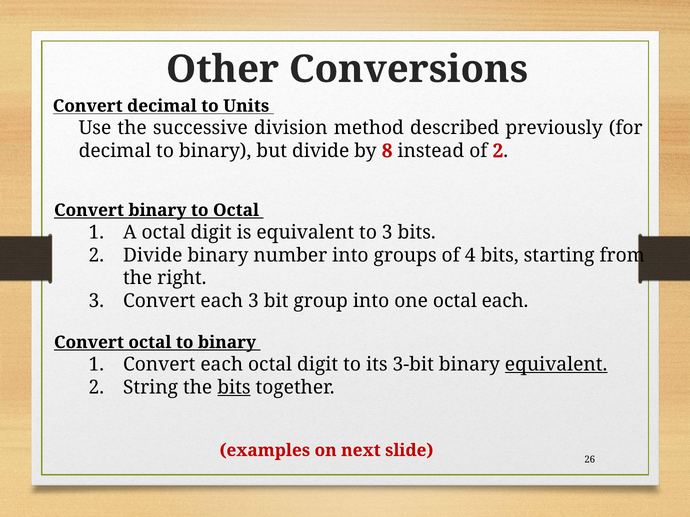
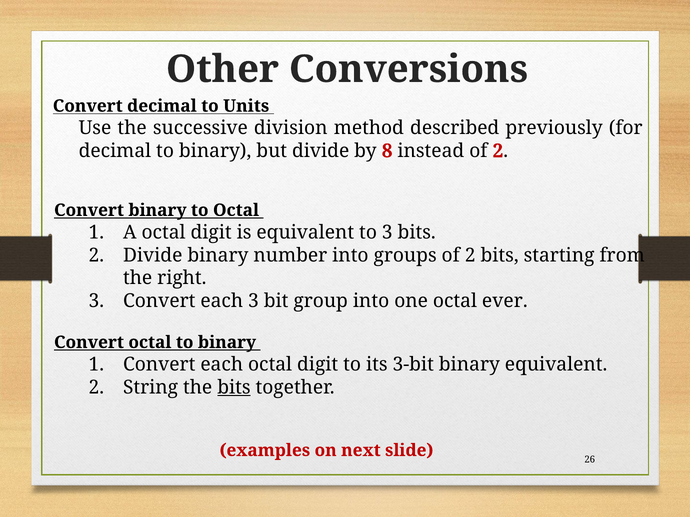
groups of 4: 4 -> 2 (470, 255)
octal each: each -> ever (505, 301)
equivalent underline: present -> none (556, 365)
